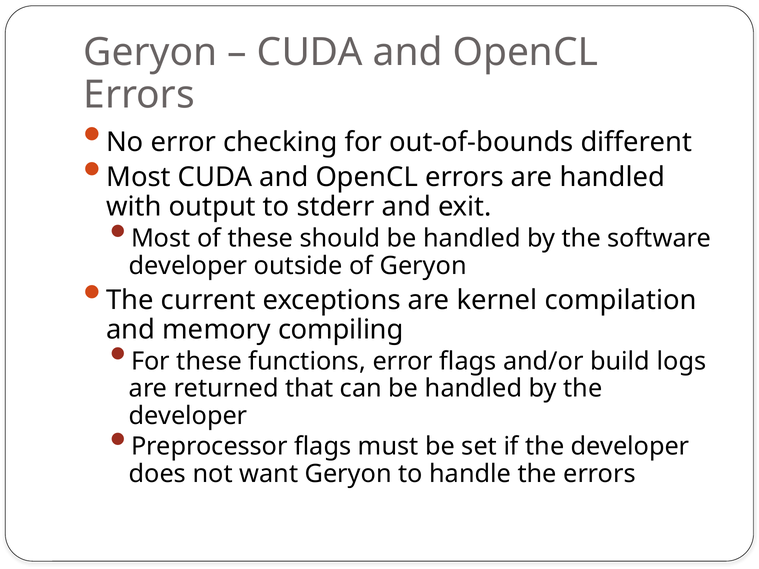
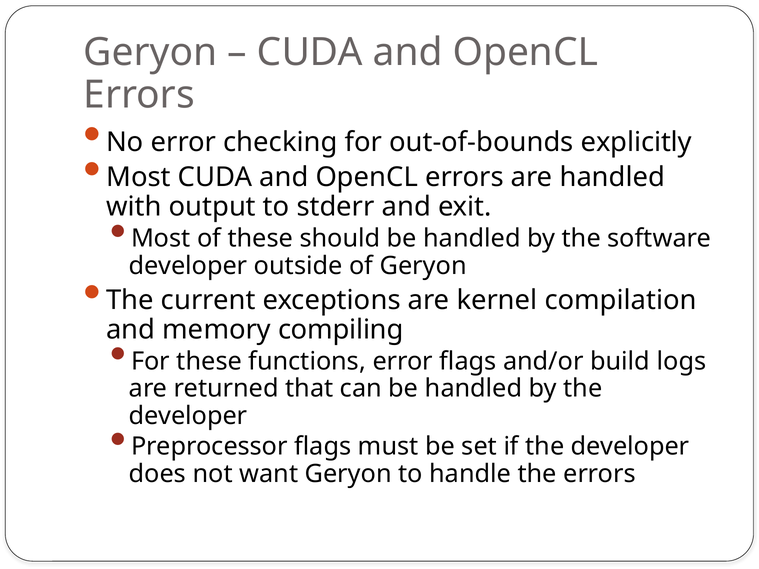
different: different -> explicitly (636, 142)
